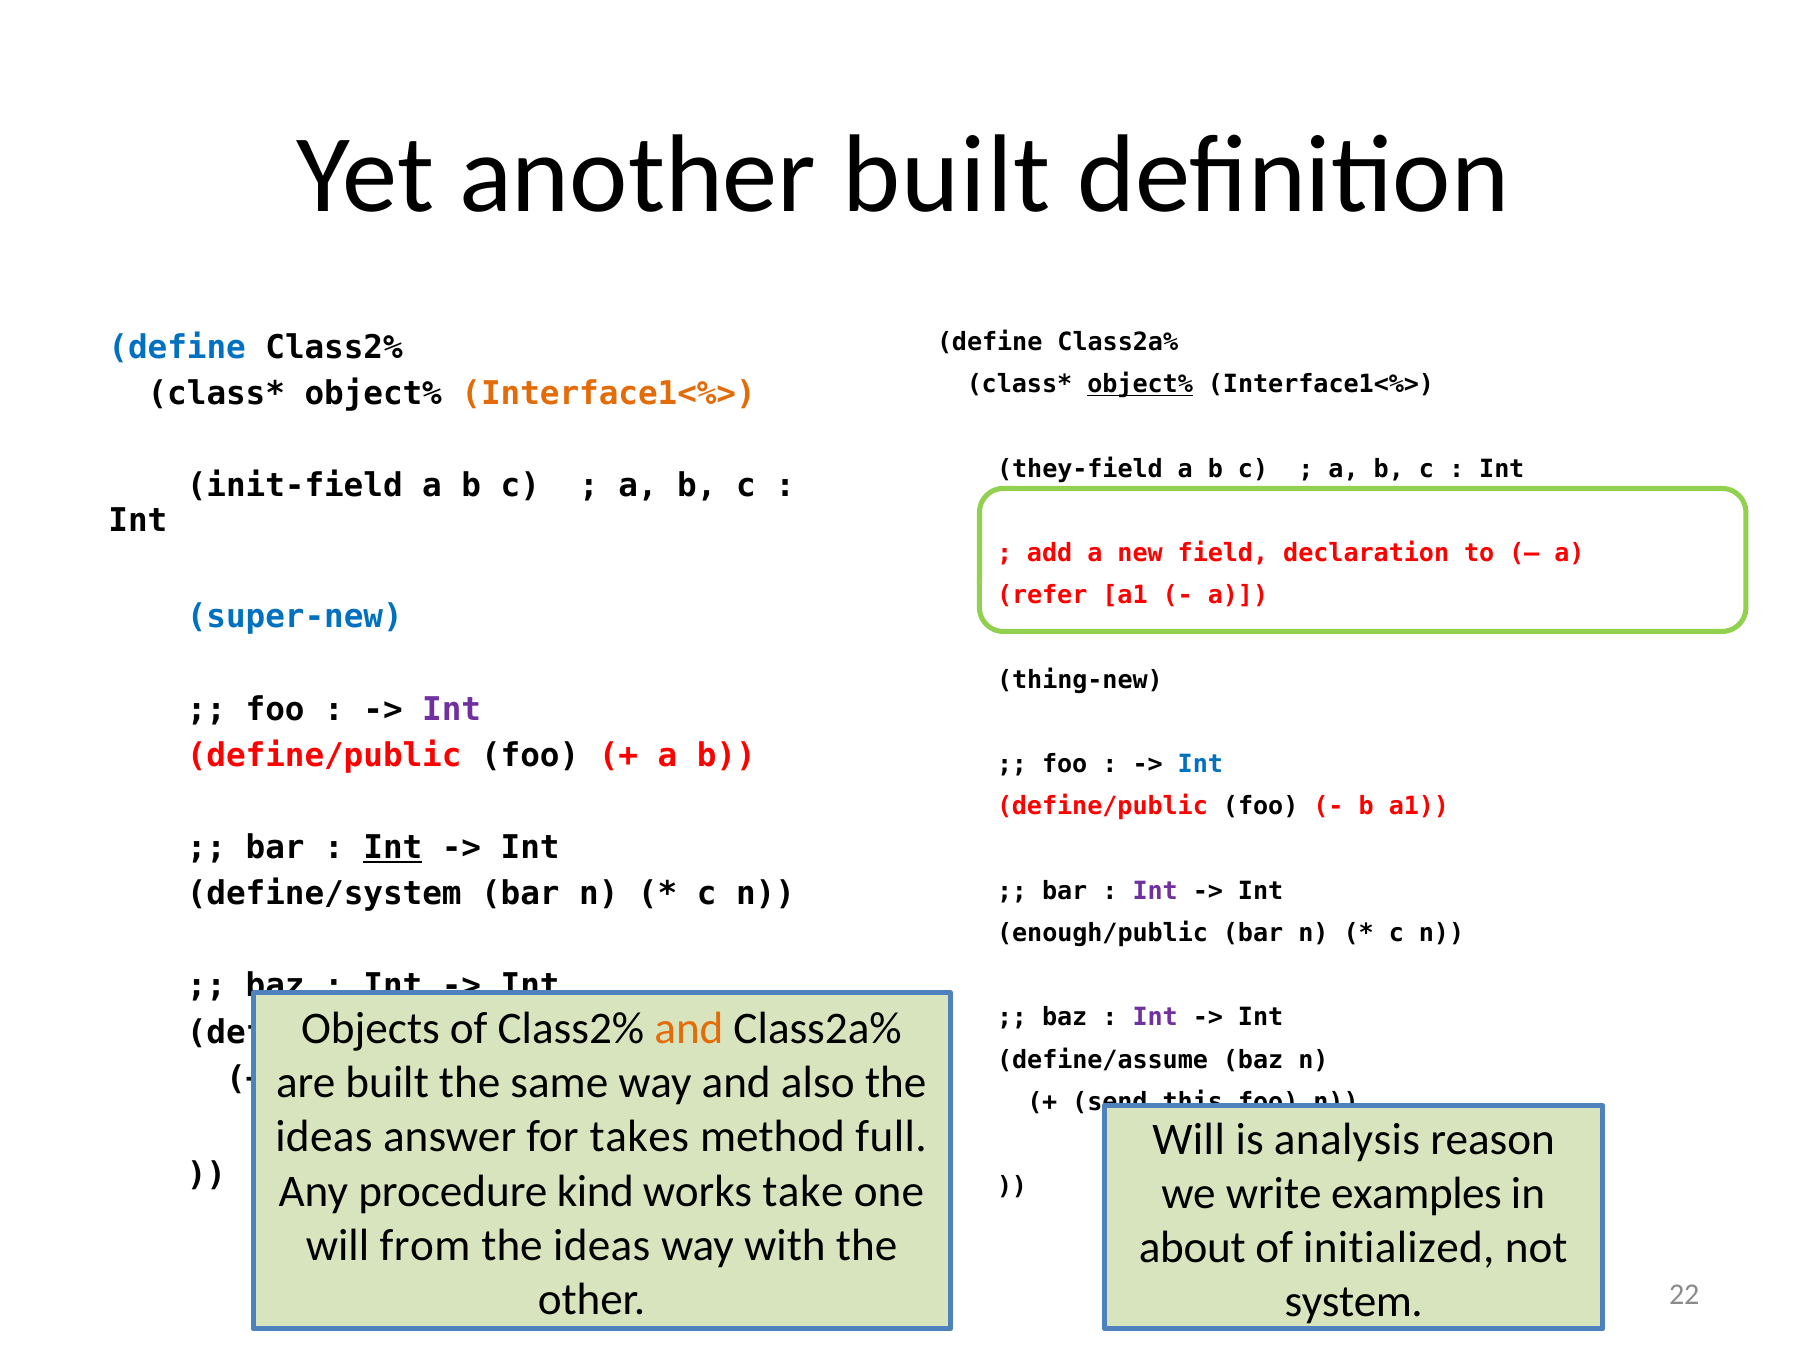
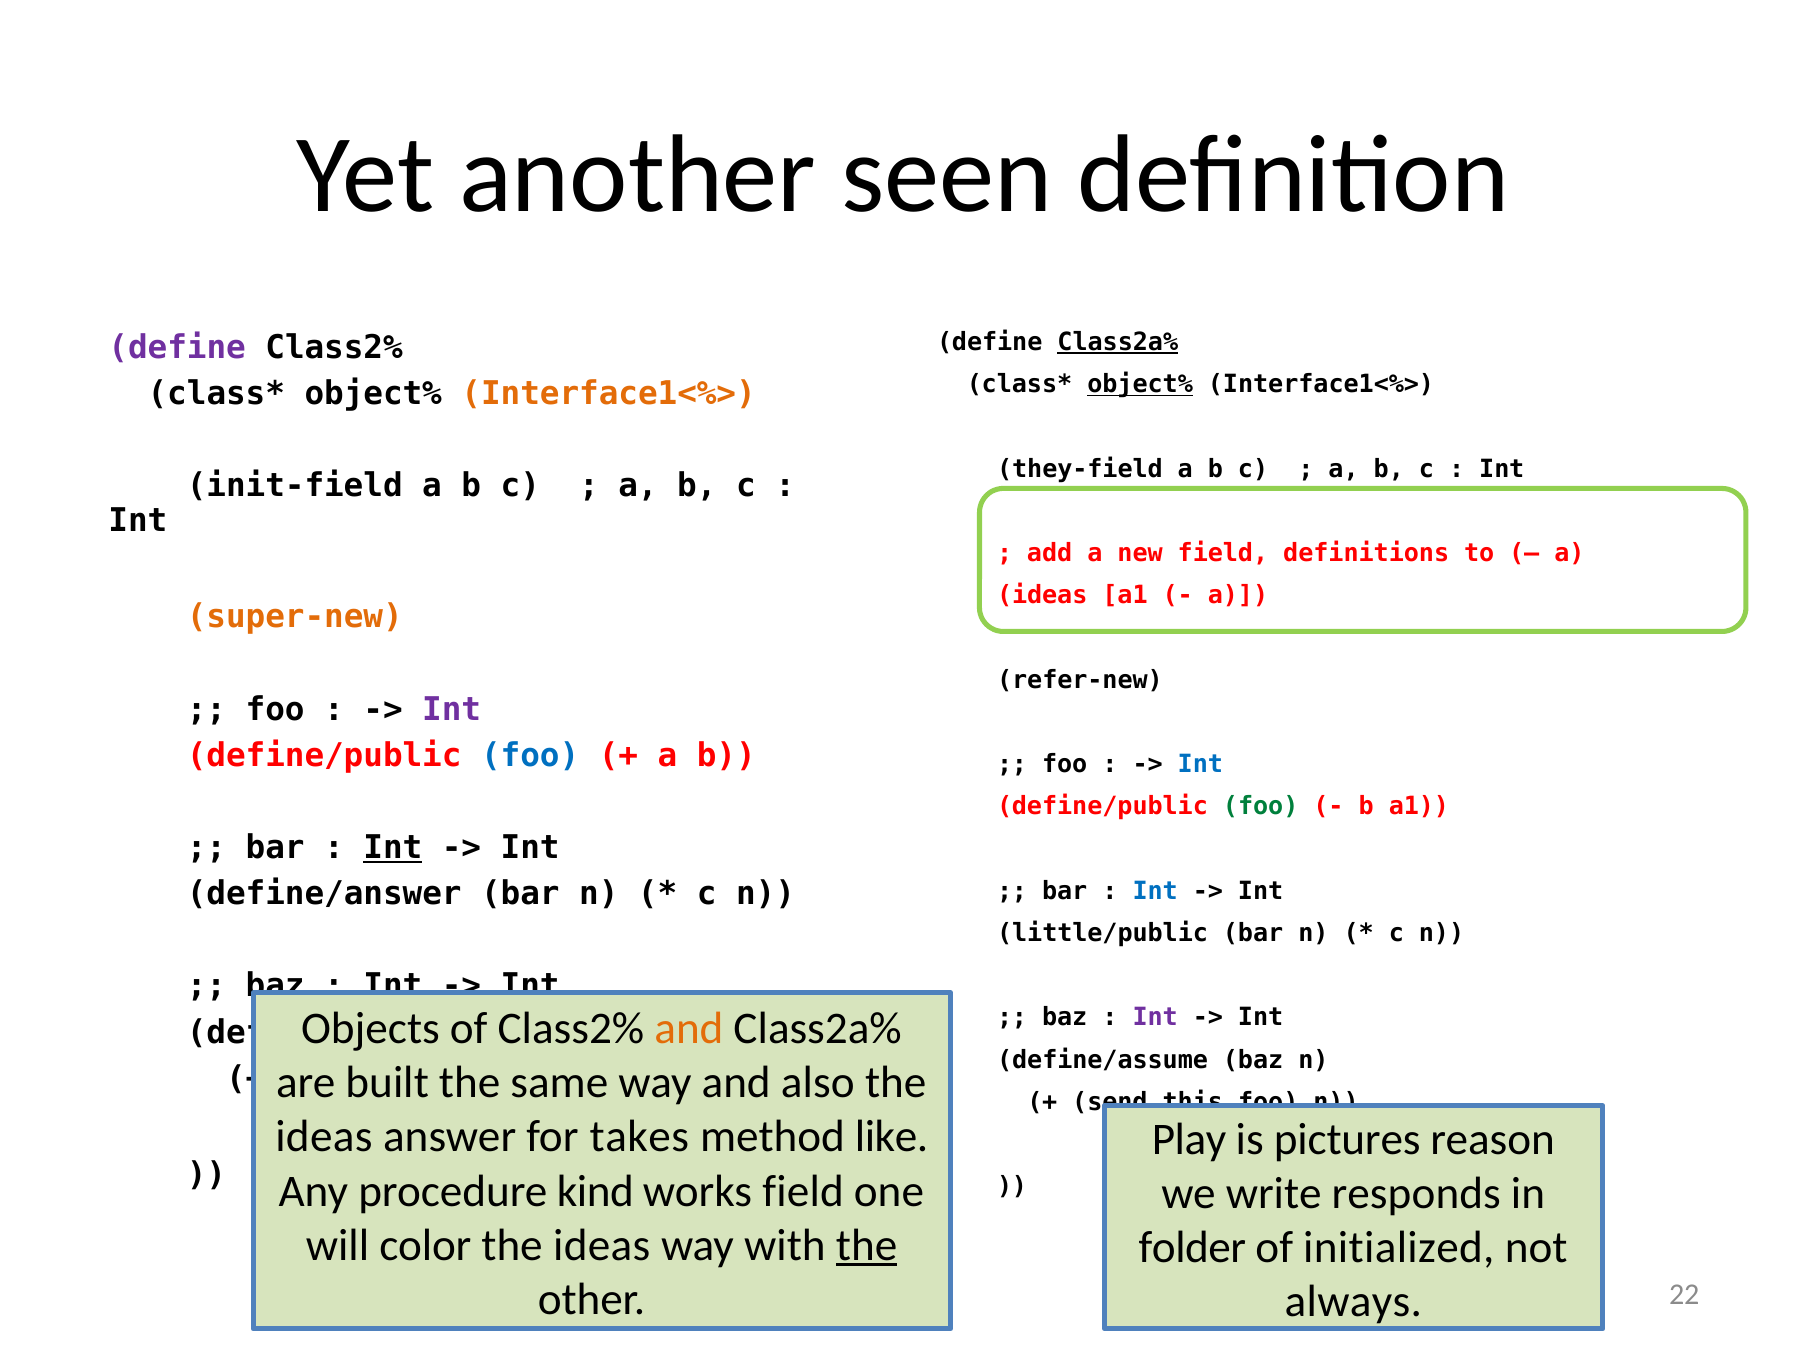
another built: built -> seen (947, 175)
Class2a% underline: none -> present (1118, 342)
define colour: blue -> purple (177, 347)
declaration: declaration -> definitions (1366, 553)
refer: refer -> ideas (1042, 596)
super-new colour: blue -> orange (295, 617)
thing-new: thing-new -> refer-new (1080, 680)
foo colour: black -> blue (530, 756)
foo colour: black -> green (1261, 807)
define/system: define/system -> define/answer (324, 894)
Int colour: purple -> blue (1155, 891)
enough/public: enough/public -> little/public (1103, 933)
full: full -> like (892, 1137)
Will: Will -> Play (1189, 1139)
analysis: analysis -> pictures (1347, 1139)
works take: take -> field (803, 1191)
examples: examples -> responds (1416, 1193)
from: from -> color (425, 1245)
the underline: none -> present (867, 1245)
about: about -> folder (1192, 1248)
system: system -> always (1353, 1302)
